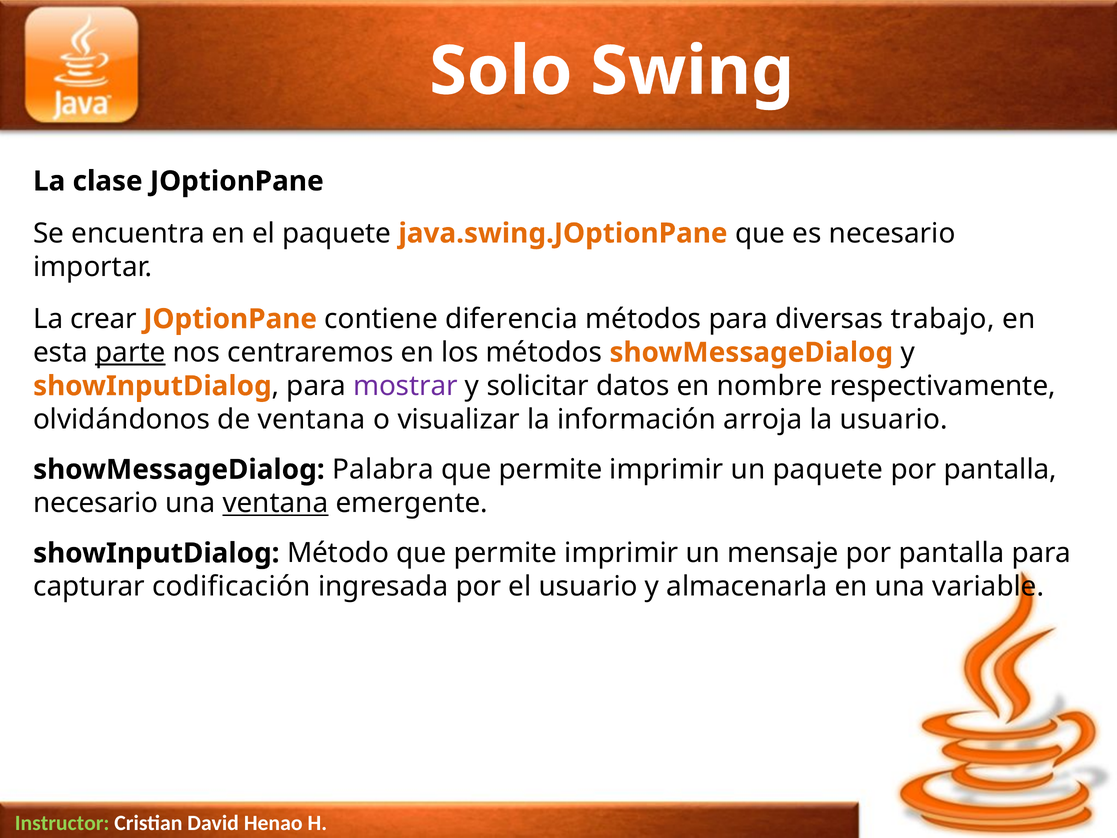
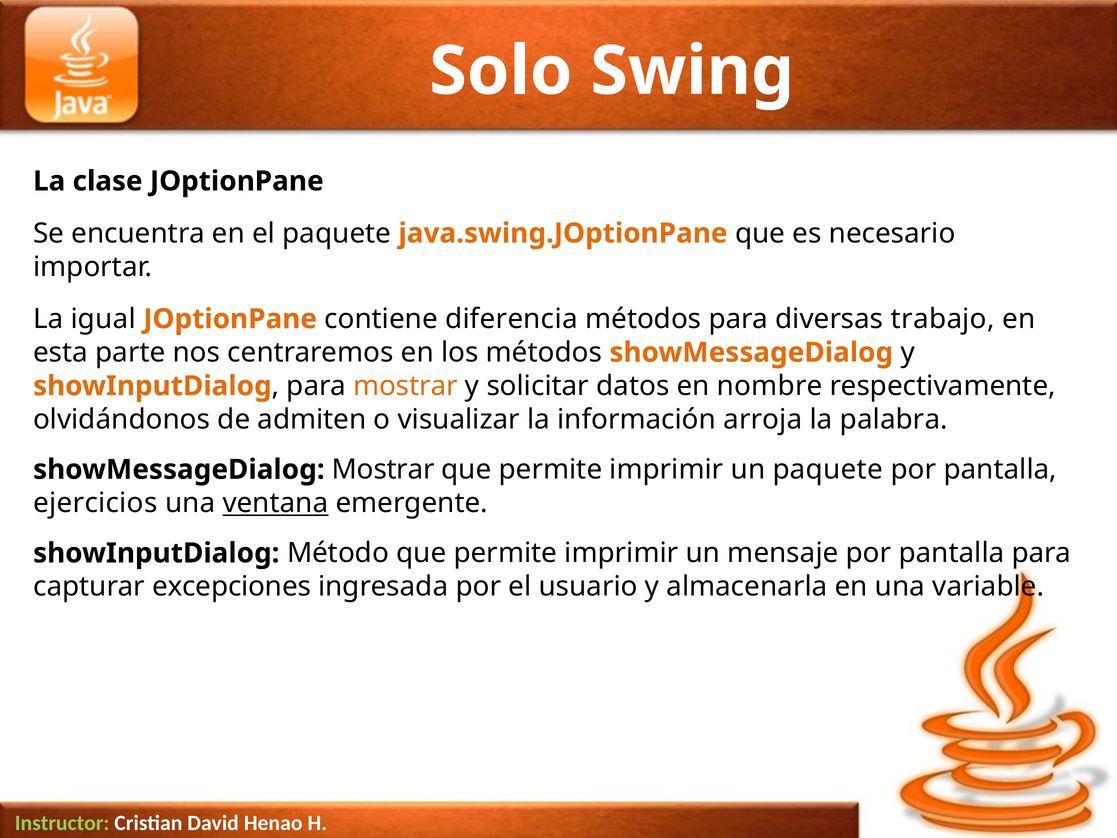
crear: crear -> igual (103, 319)
parte underline: present -> none (130, 352)
mostrar colour: purple -> orange (405, 386)
de ventana: ventana -> admiten (312, 419)
la usuario: usuario -> palabra (894, 419)
showMessageDialog Palabra: Palabra -> Mostrar (383, 469)
necesario: necesario -> ejercicios (95, 503)
codificación: codificación -> excepciones (232, 587)
